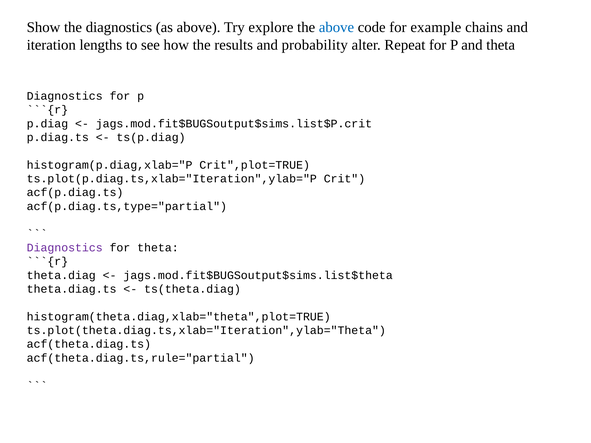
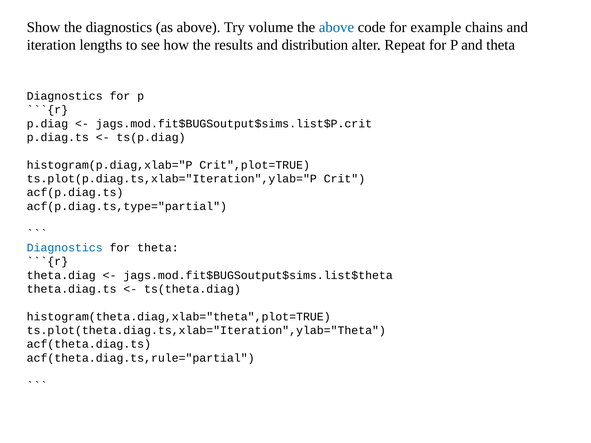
explore: explore -> volume (271, 27)
probability: probability -> distribution (315, 45)
Diagnostics colour: purple -> blue (65, 248)
